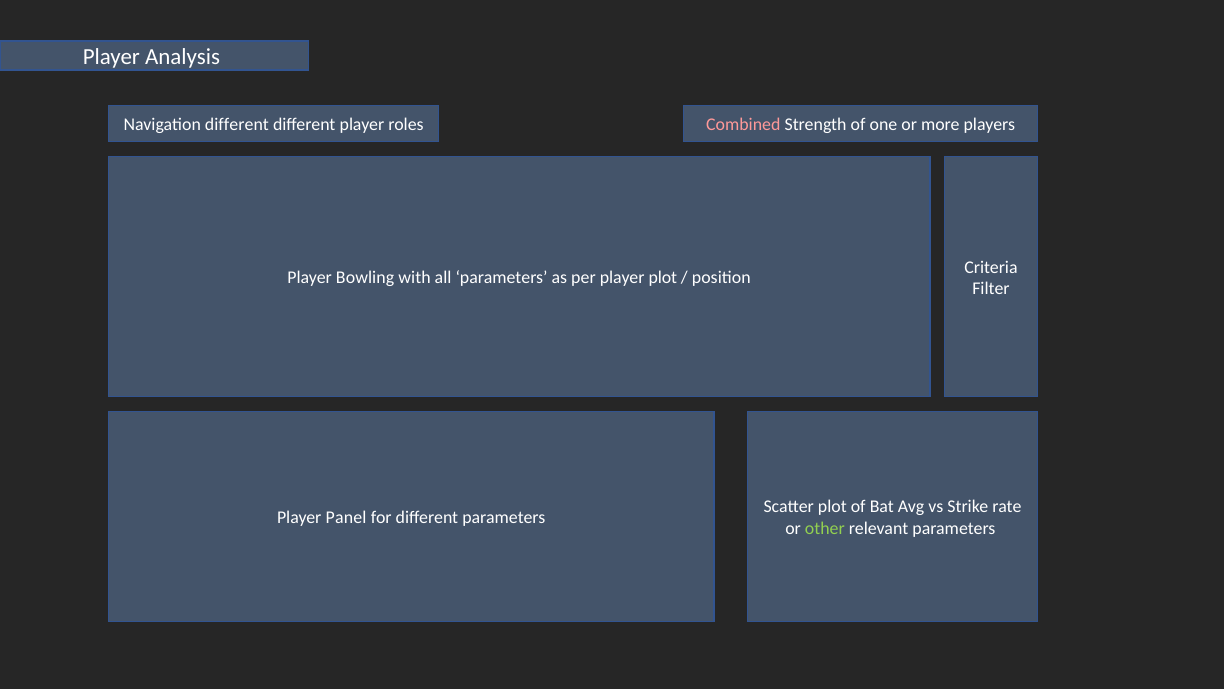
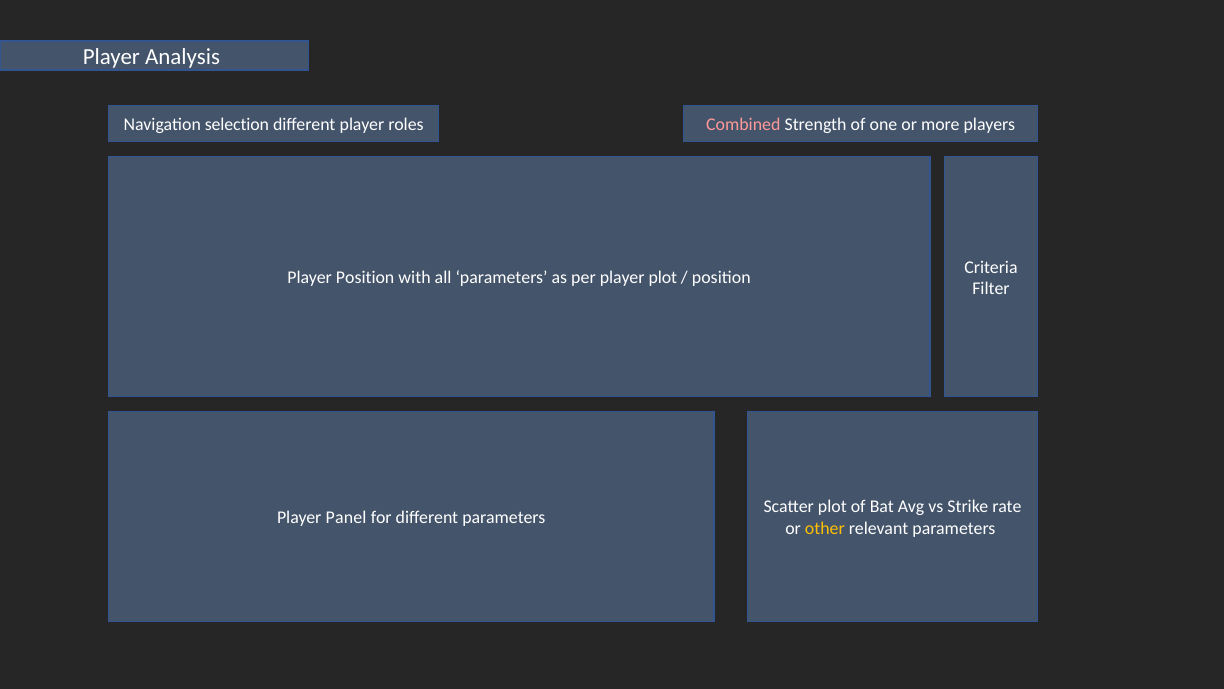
Navigation different: different -> selection (237, 125)
Player Bowling: Bowling -> Position (365, 278)
other colour: light green -> yellow (825, 528)
